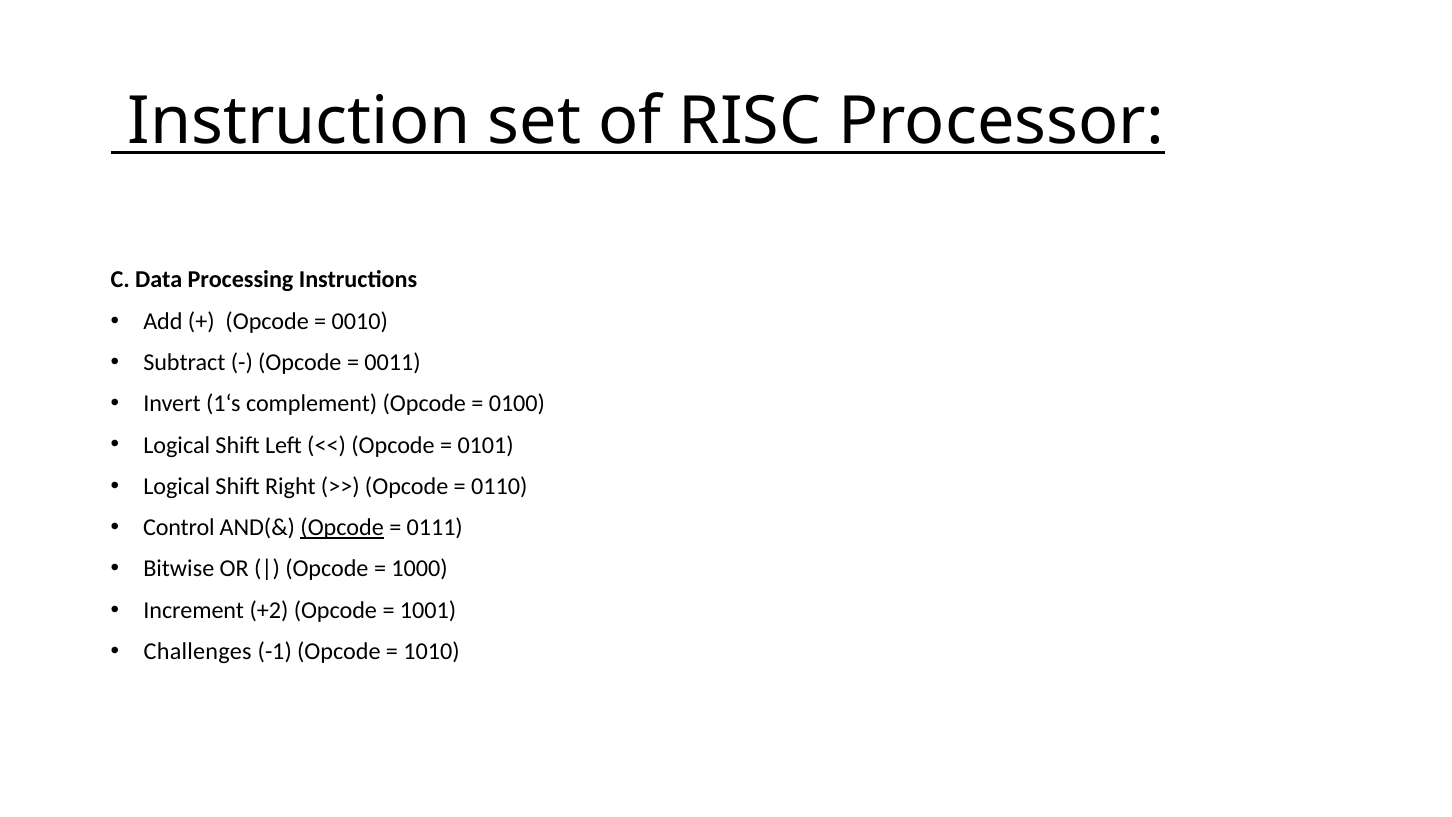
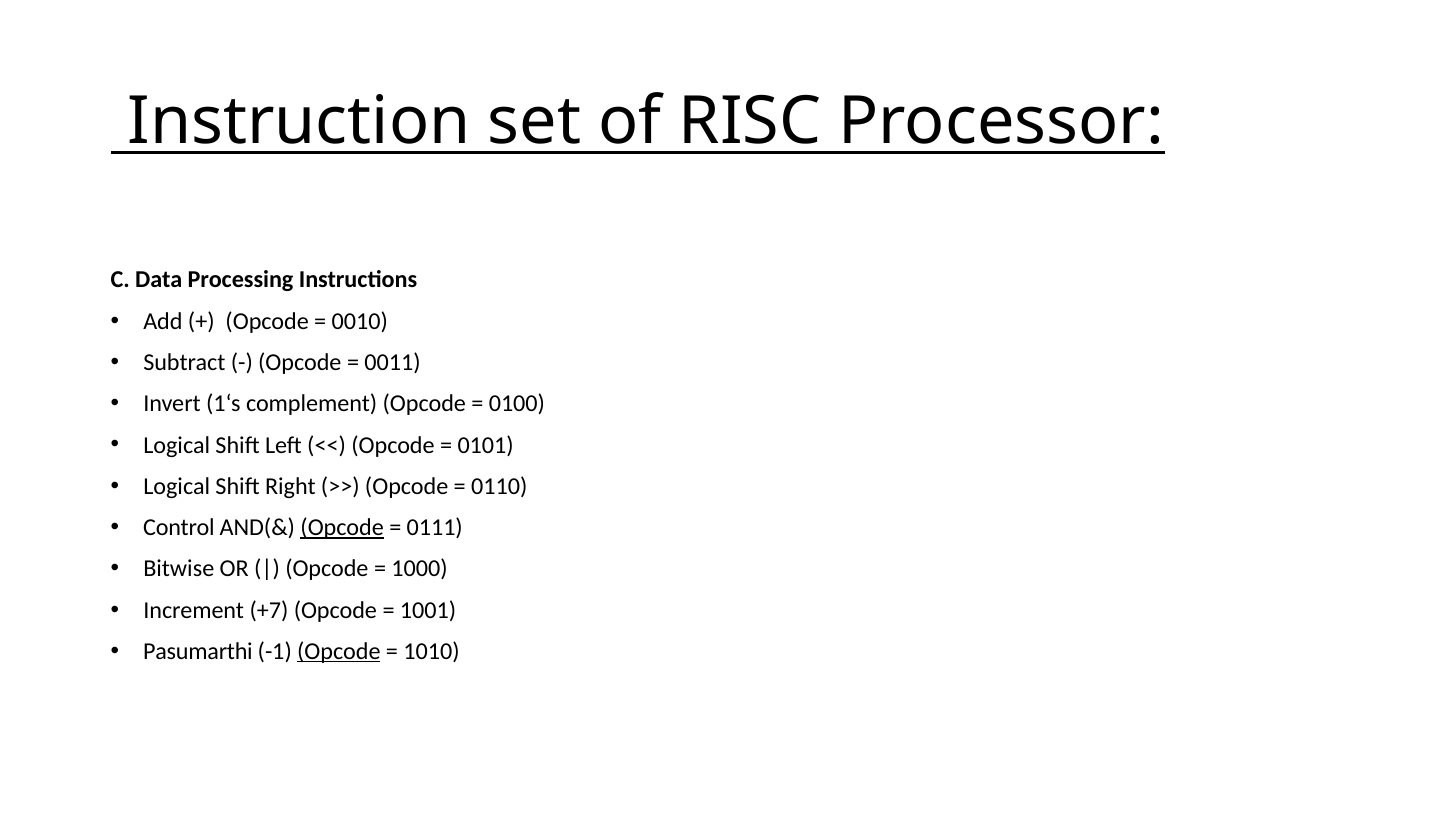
+2: +2 -> +7 (269, 610)
Challenges: Challenges -> Pasumarthi (198, 651)
Opcode underline: none -> present (339, 651)
